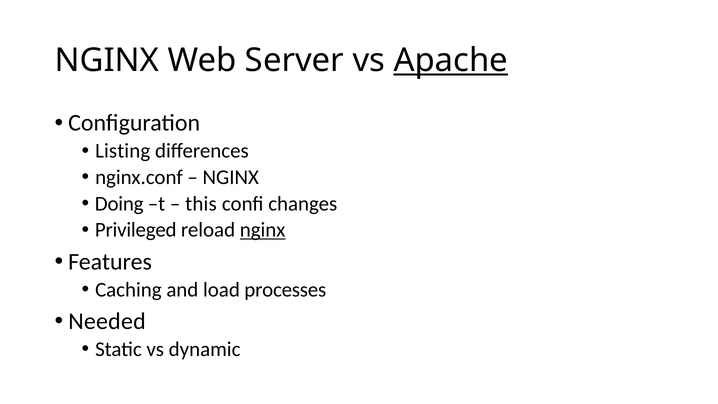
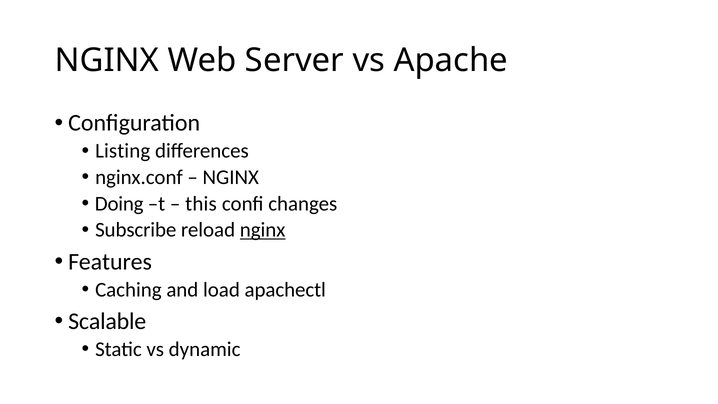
Apache underline: present -> none (451, 60)
Privileged: Privileged -> Subscribe (136, 230)
processes: processes -> apachectl (285, 290)
Needed: Needed -> Scalable (107, 321)
